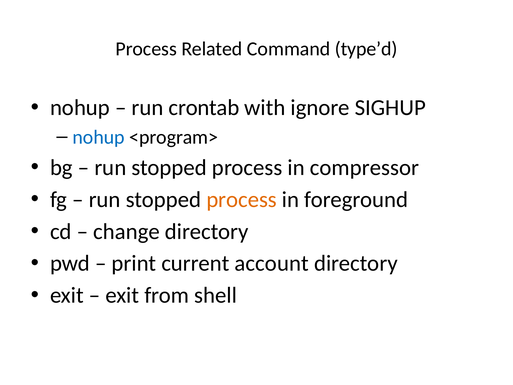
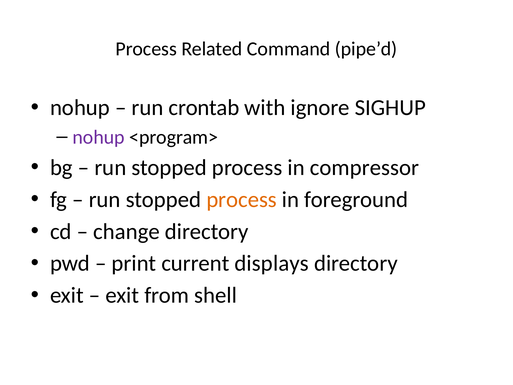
type’d: type’d -> pipe’d (366, 49)
nohup colour: blue -> purple (99, 137)
account: account -> displays (272, 263)
